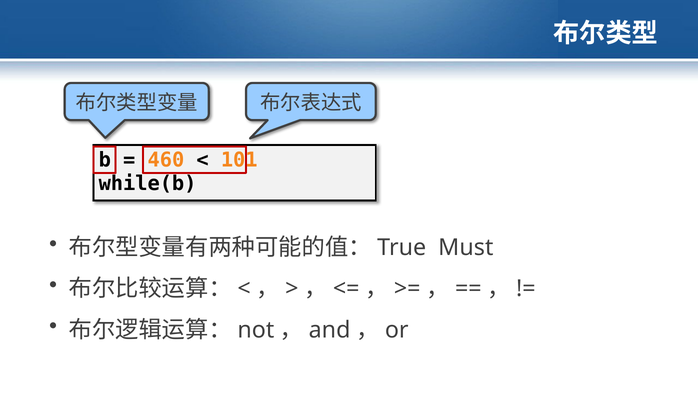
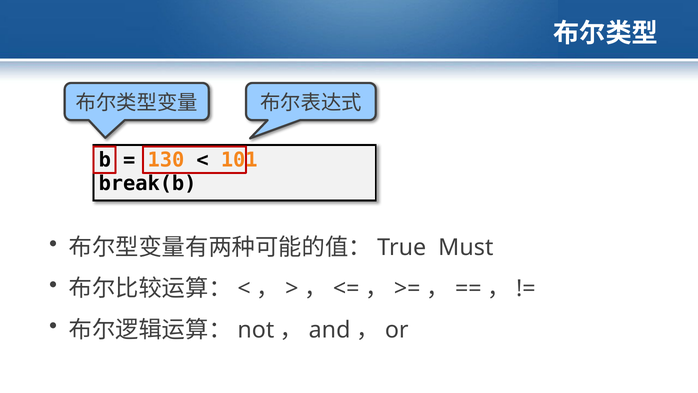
460: 460 -> 130 (166, 160)
while(b: while(b -> break(b (148, 183)
